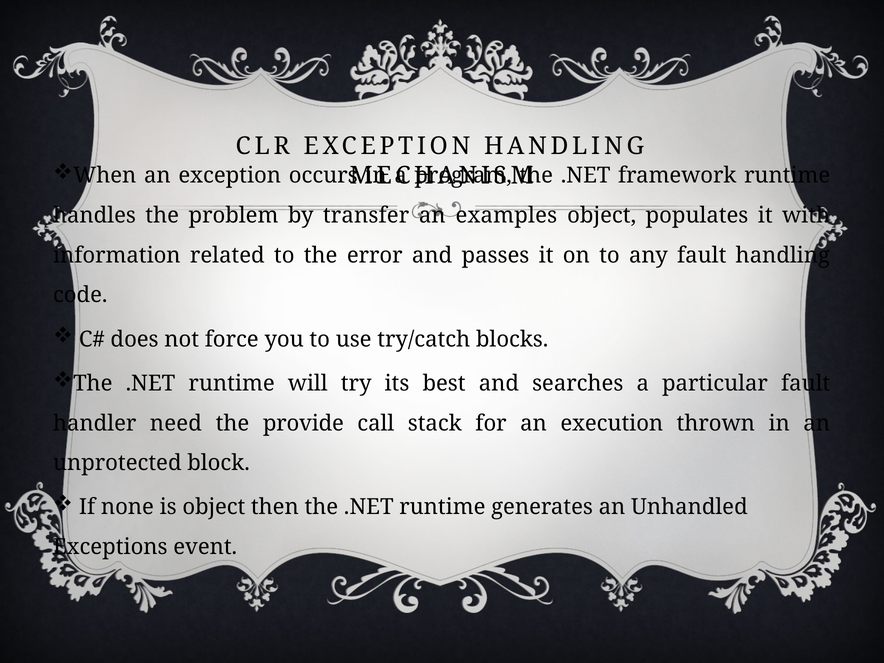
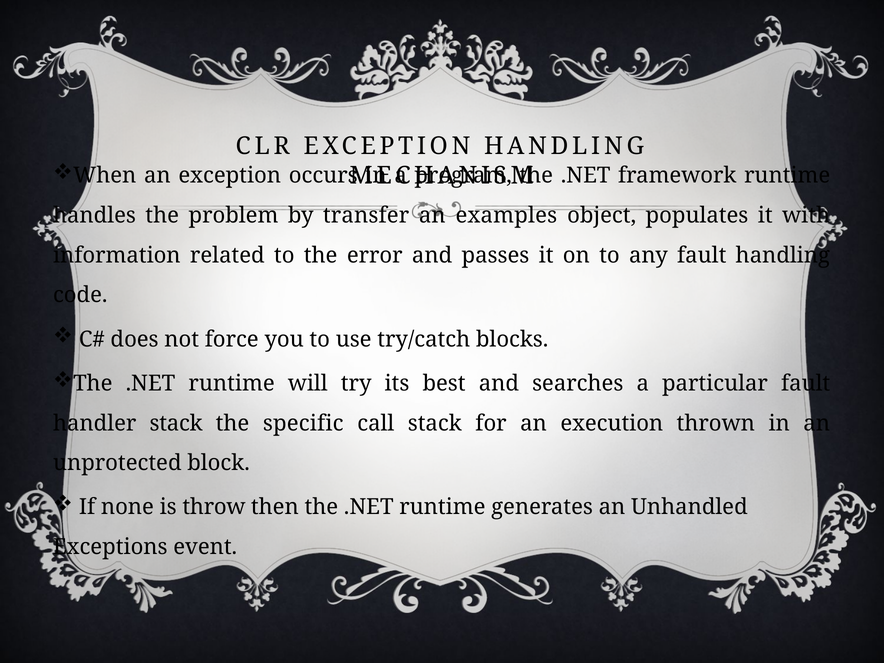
handler need: need -> stack (176, 423)
provide: provide -> specific (303, 423)
is object: object -> throw (214, 507)
